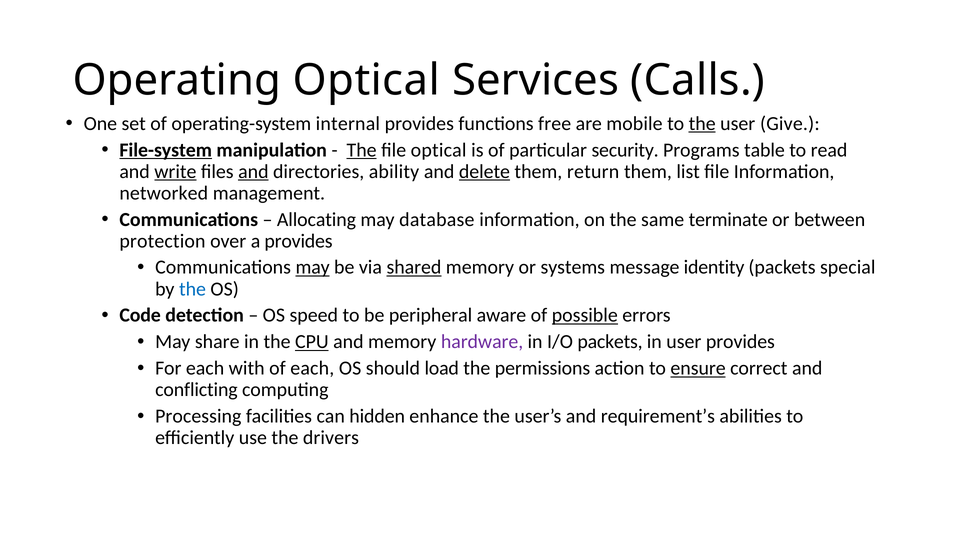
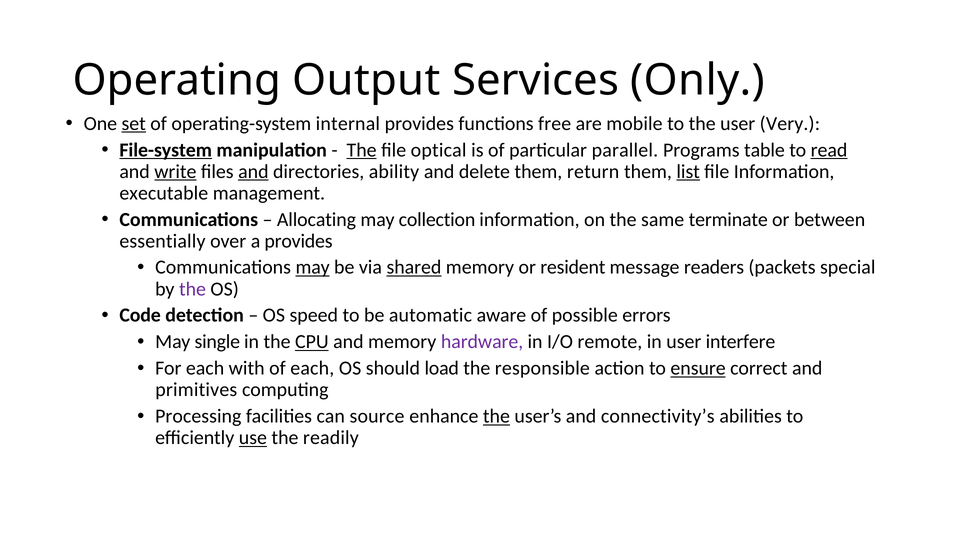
Operating Optical: Optical -> Output (366, 80)
Calls: Calls -> Only (698, 80)
set underline: none -> present (134, 123)
the underline: present -> none (702, 123)
Give: Give -> Very (790, 123)
security: security -> parallel (625, 150)
read underline: none -> present (829, 150)
delete underline: present -> none (484, 171)
list underline: none -> present (688, 171)
networked: networked -> executable (164, 193)
database: database -> collection (437, 219)
protection: protection -> essentially (162, 241)
systems: systems -> resident (573, 267)
identity: identity -> readers (714, 267)
the colour: blue -> purple (192, 289)
peripheral: peripheral -> automatic (430, 315)
possible underline: present -> none (585, 315)
share: share -> single (217, 342)
I/O packets: packets -> remote (610, 342)
user provides: provides -> interfere (740, 342)
permissions: permissions -> responsible (542, 368)
conflicting: conflicting -> primitives (196, 390)
hidden: hidden -> source (377, 416)
the underline: none -> present (496, 416)
requirement’s: requirement’s -> connectivity’s (658, 416)
use underline: none -> present (253, 438)
drivers: drivers -> readily (331, 438)
